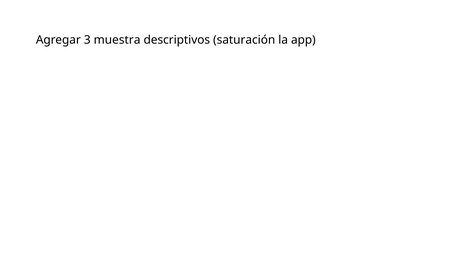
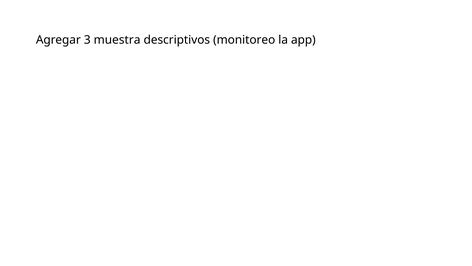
saturación: saturación -> monitoreo (244, 40)
